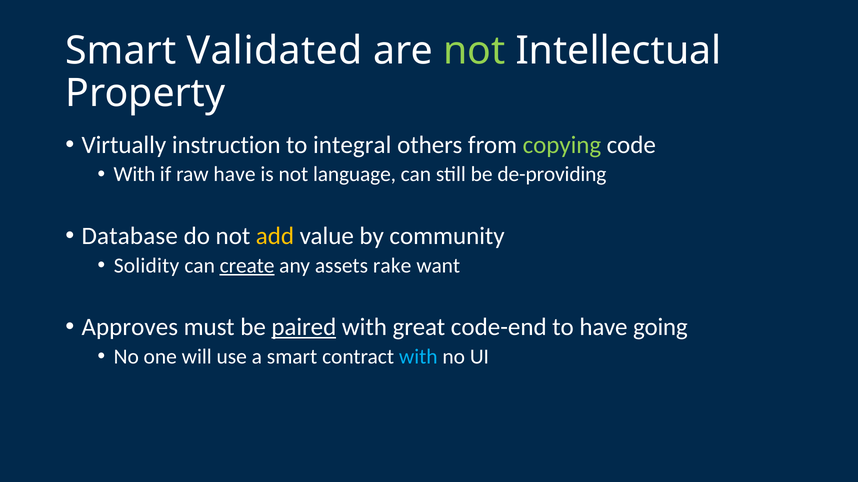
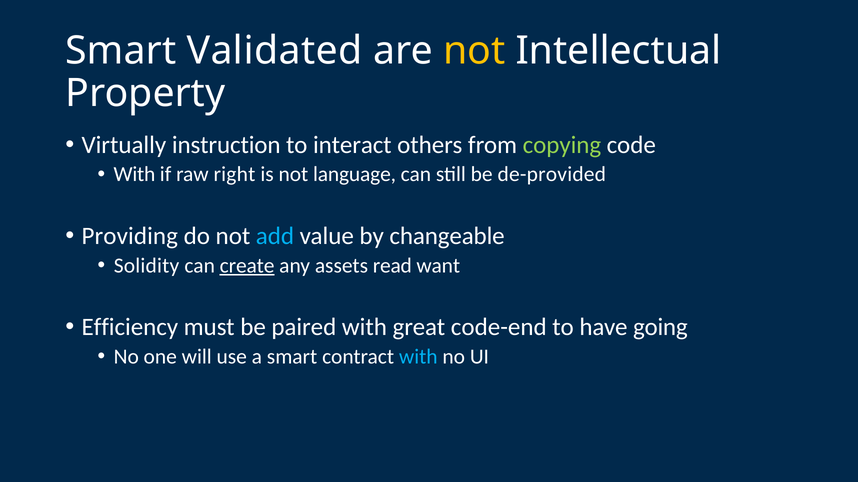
not colour: light green -> yellow (474, 51)
integral: integral -> interact (352, 145)
raw have: have -> right (234, 175)
de-providing: de-providing -> de-provided (552, 175)
Database: Database -> Providing (130, 236)
add colour: yellow -> light blue (275, 236)
community: community -> changeable (447, 236)
rake: rake -> read (392, 266)
Approves: Approves -> Efficiency (130, 327)
paired underline: present -> none (304, 327)
